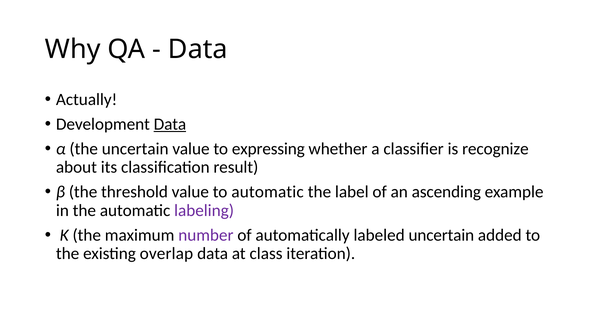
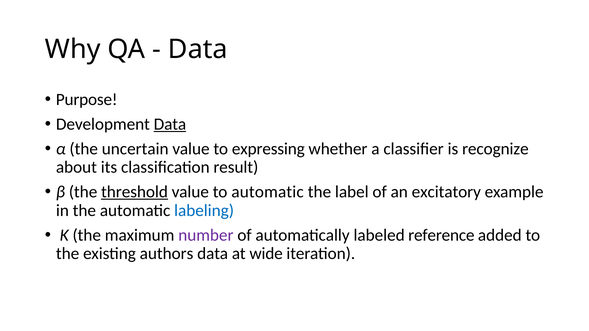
Actually: Actually -> Purpose (87, 100)
threshold underline: none -> present (135, 192)
ascending: ascending -> excitatory (446, 192)
labeling colour: purple -> blue (204, 211)
labeled uncertain: uncertain -> reference (441, 235)
overlap: overlap -> authors (167, 254)
class: class -> wide (266, 254)
